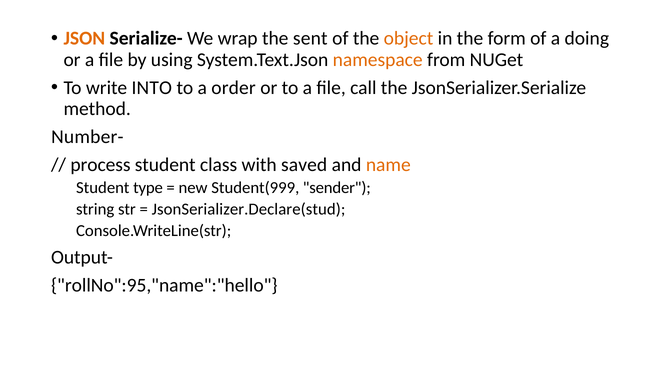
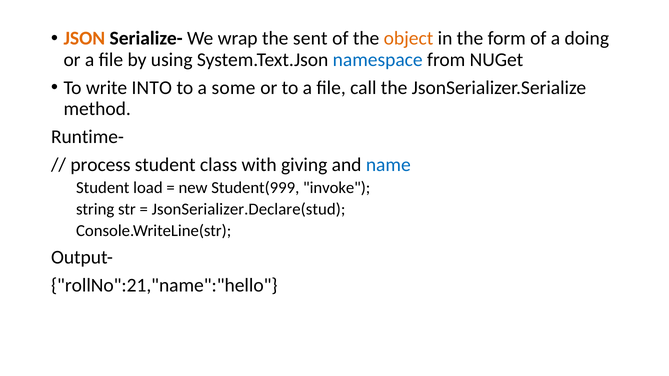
namespace colour: orange -> blue (378, 60)
order: order -> some (234, 88)
Number-: Number- -> Runtime- (87, 137)
saved: saved -> giving (304, 165)
name colour: orange -> blue (388, 165)
type: type -> load (148, 188)
sender: sender -> invoke (337, 188)
rollNo":95,"name":"hello: rollNo":95,"name":"hello -> rollNo":21,"name":"hello (164, 286)
